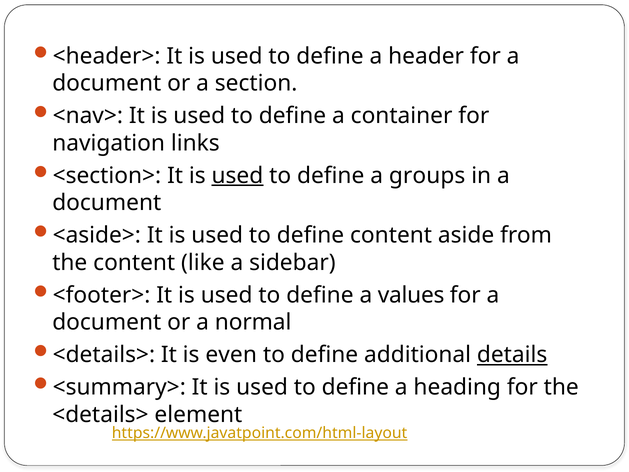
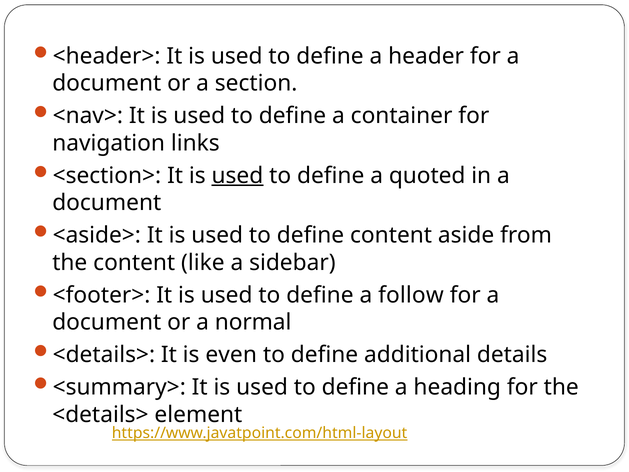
groups: groups -> quoted (427, 176)
values: values -> follow (411, 295)
details underline: present -> none (512, 355)
